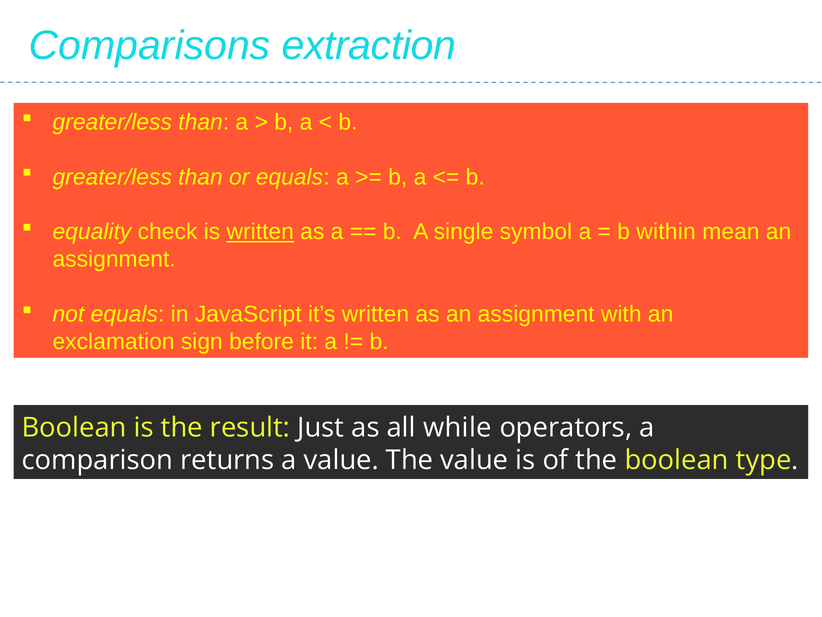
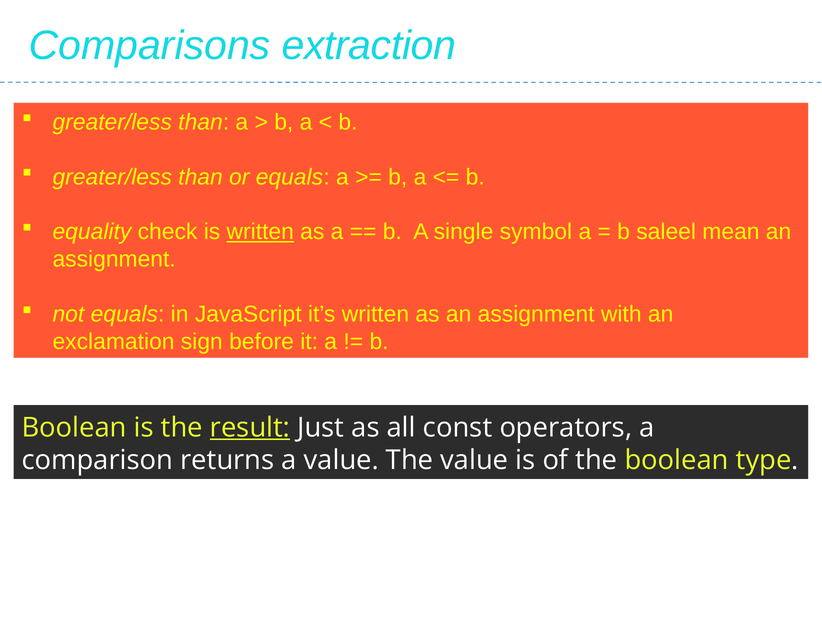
within: within -> saleel (666, 232)
result underline: none -> present (250, 427)
while: while -> const (458, 427)
